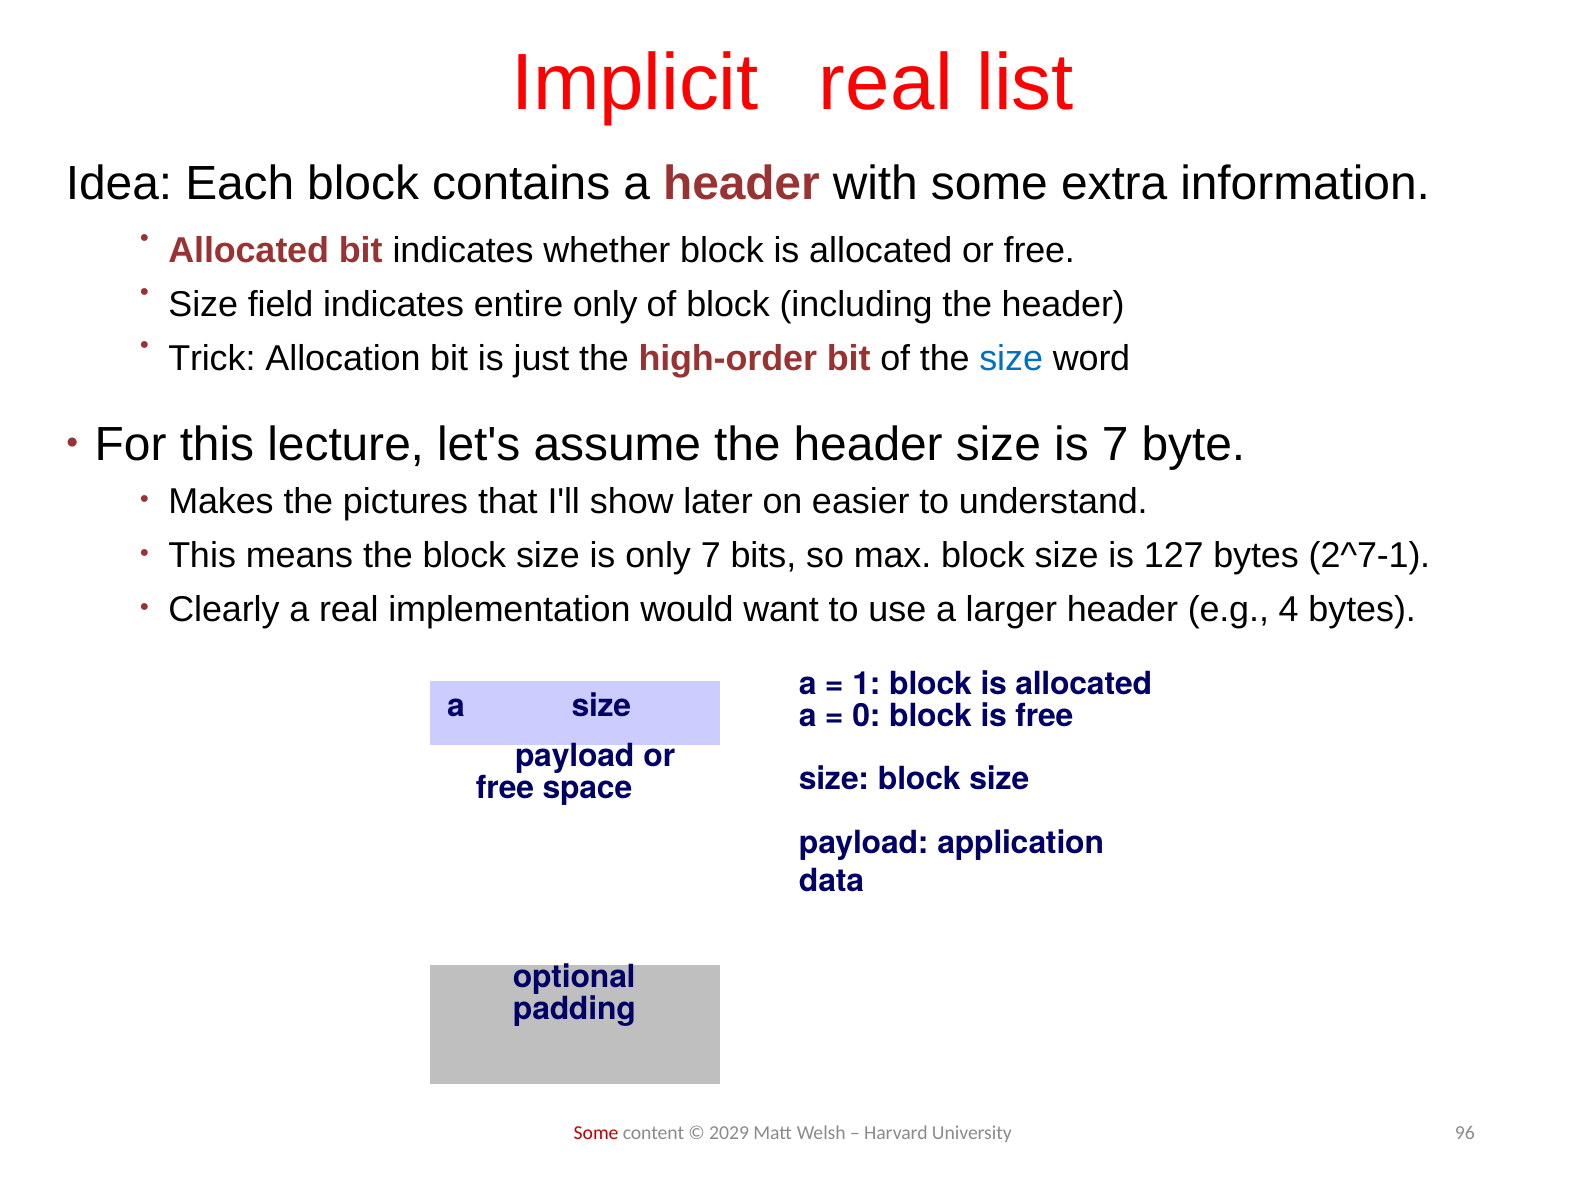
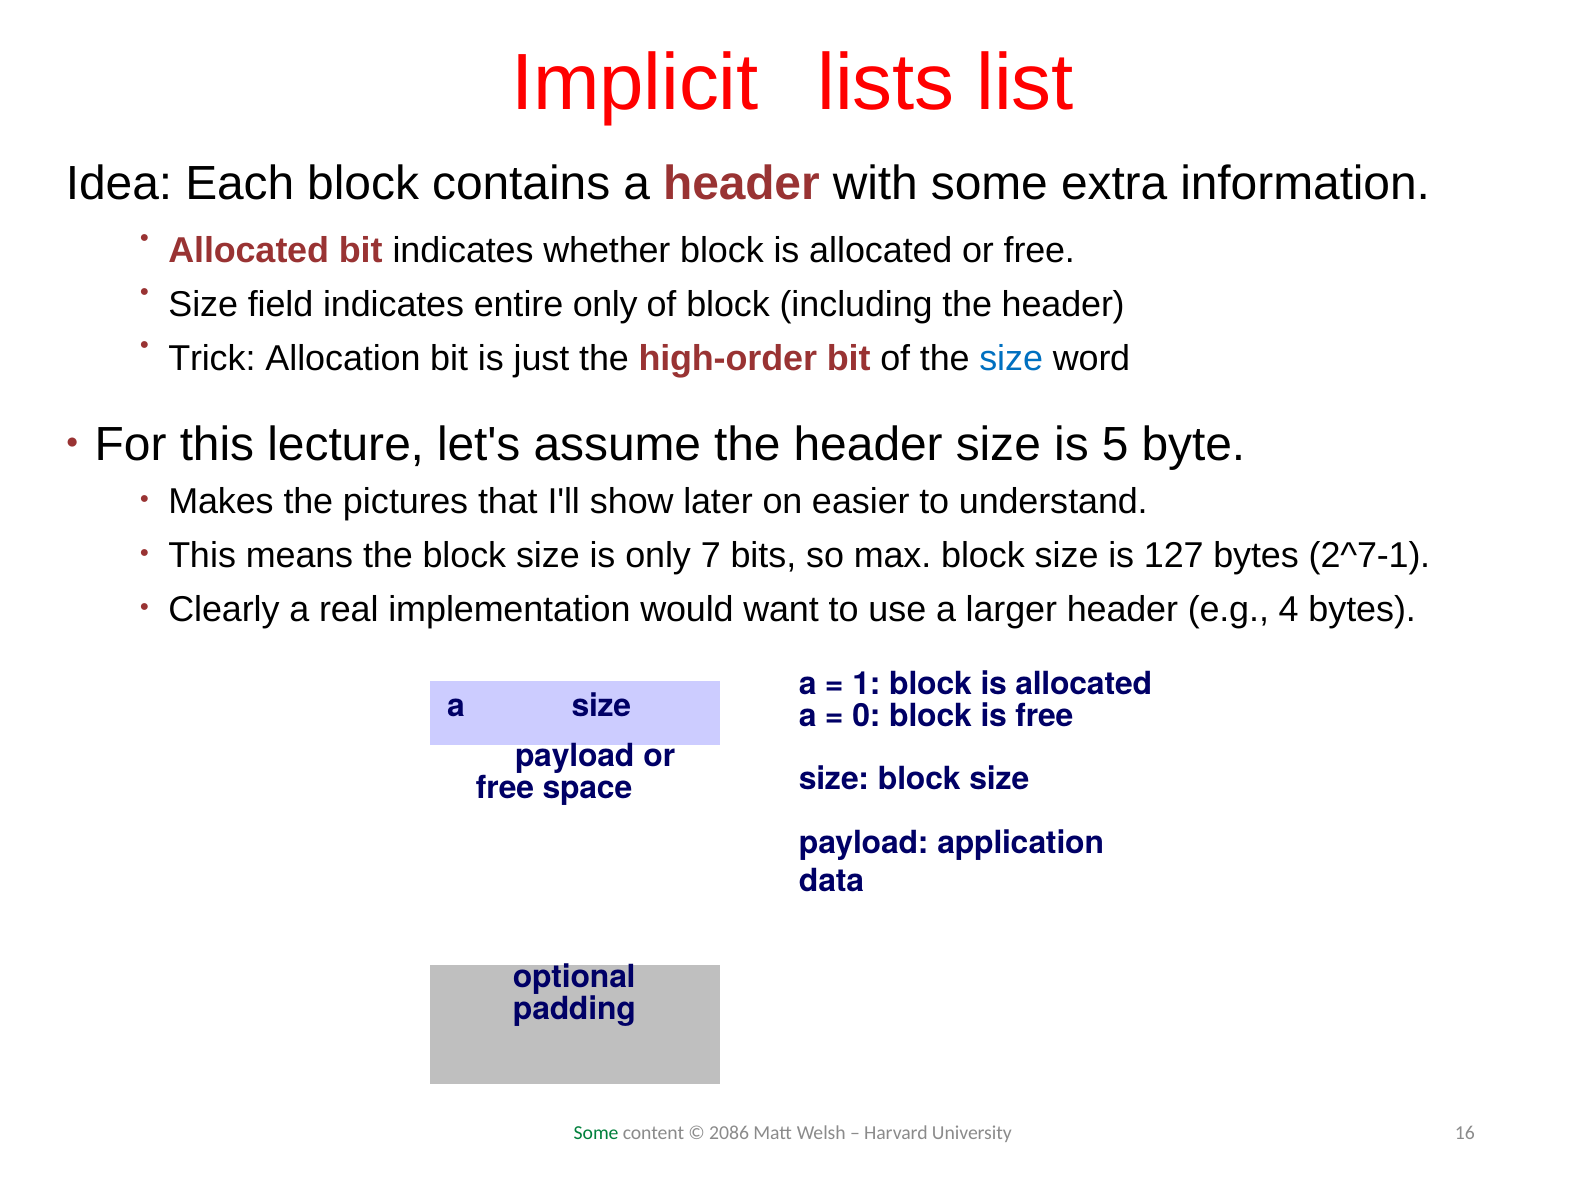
Implicit real: real -> lists (886, 83)
is 7: 7 -> 5 (1115, 445)
Some colour: red -> green (596, 1133)
2029: 2029 -> 2086 (729, 1133)
96: 96 -> 16 (1465, 1133)
